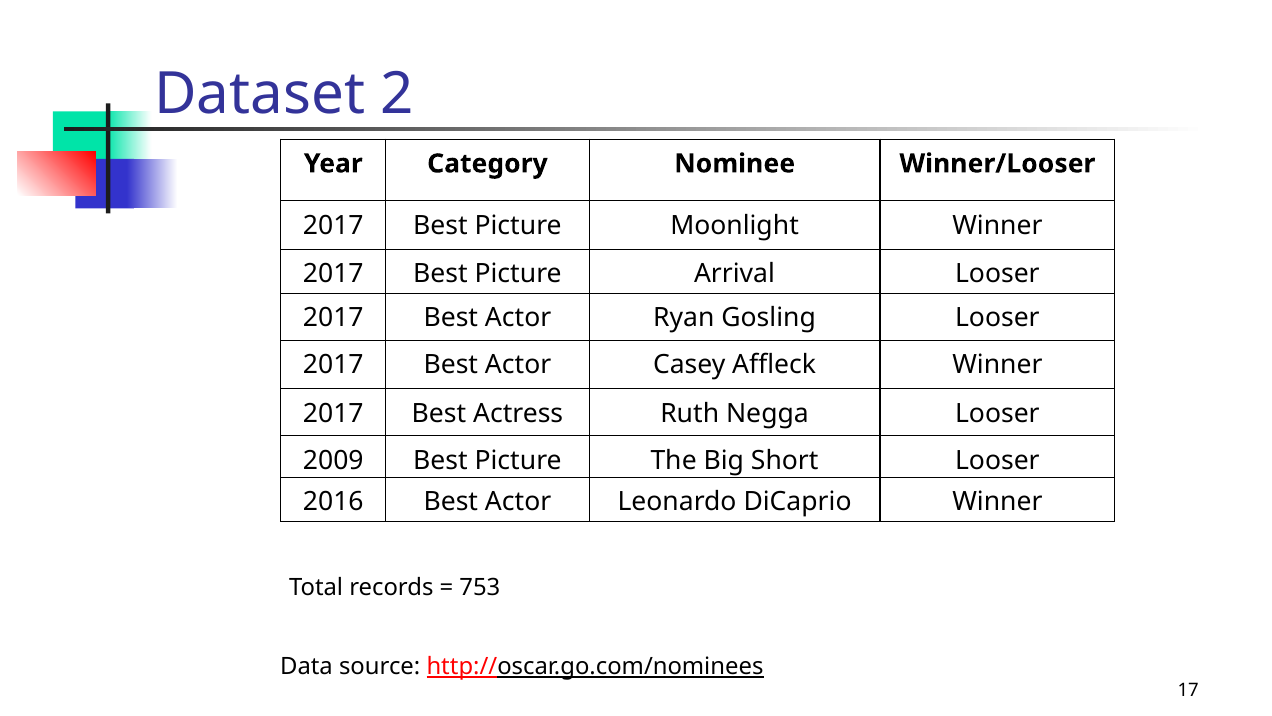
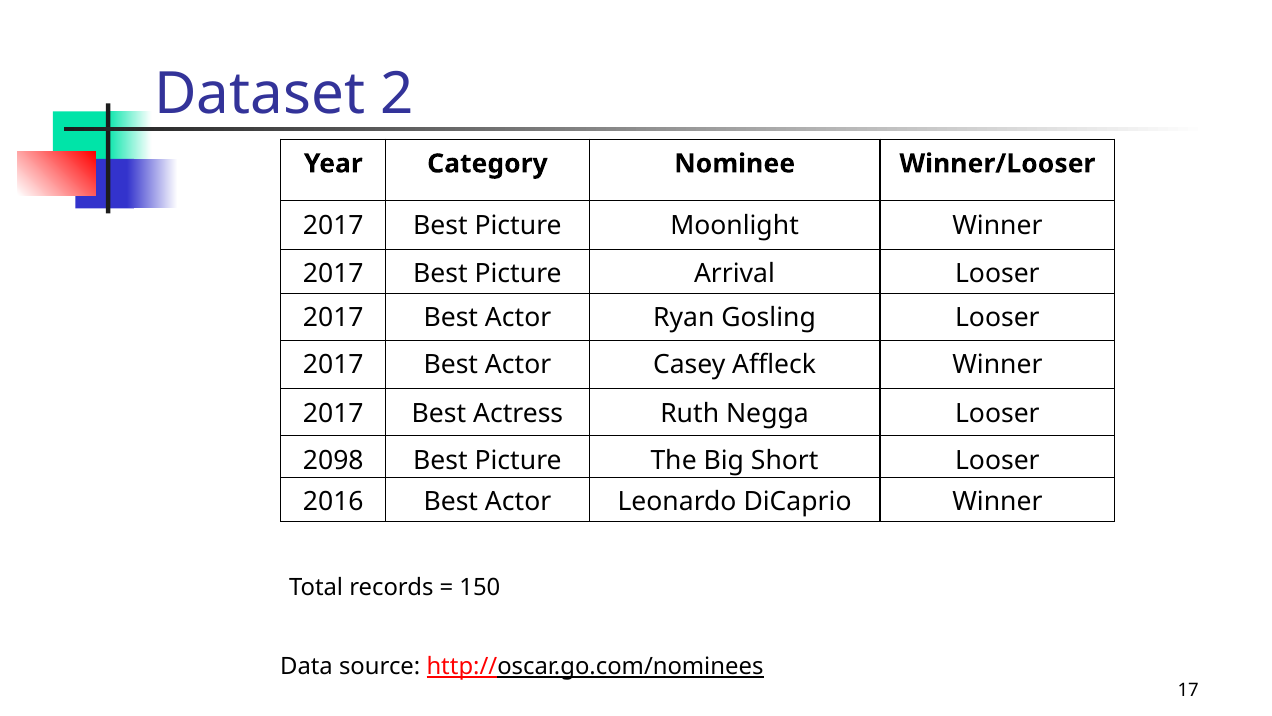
2009: 2009 -> 2098 (333, 460)
753: 753 -> 150 (480, 587)
